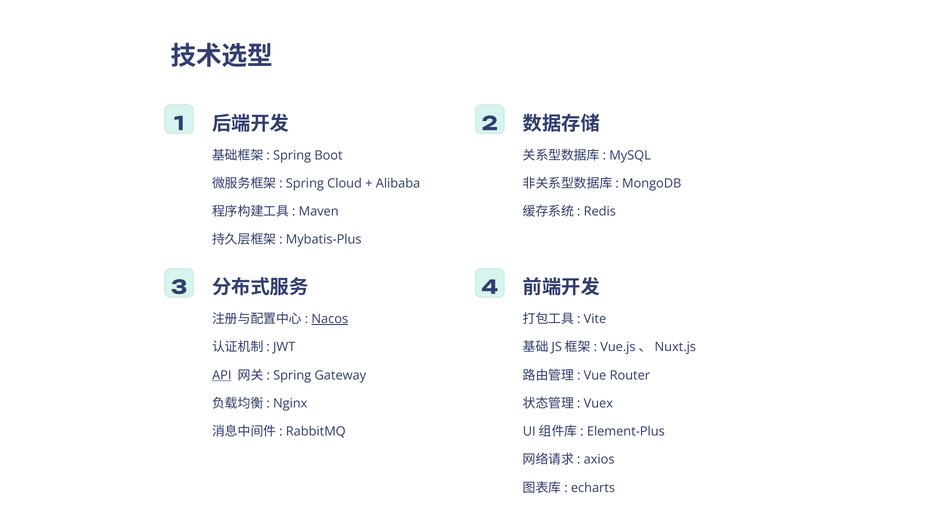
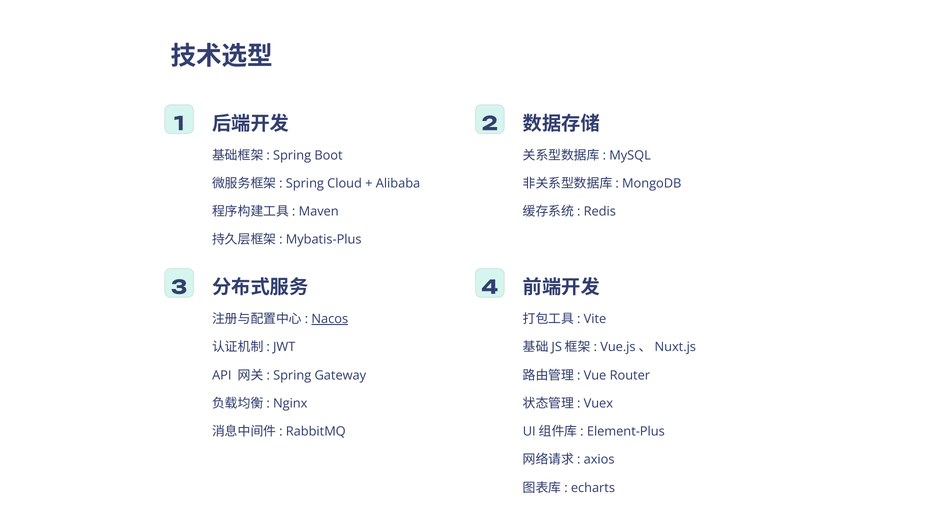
API underline: present -> none (222, 376)
